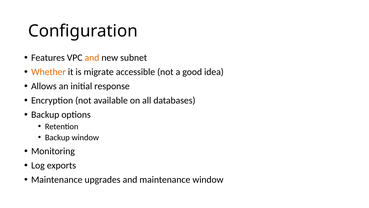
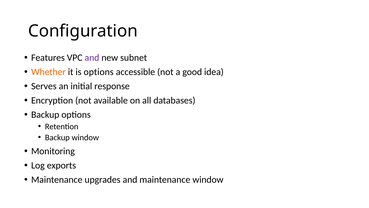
and colour: orange -> purple (92, 58)
is migrate: migrate -> options (99, 72)
Allows: Allows -> Serves (44, 86)
